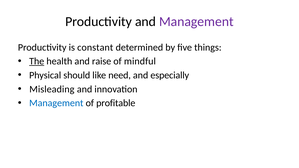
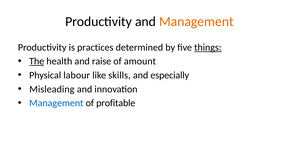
Management colour: purple -> orange (196, 22)
constant: constant -> practices (95, 47)
things underline: none -> present (208, 47)
mindful: mindful -> amount (140, 61)
should: should -> labour (77, 75)
need: need -> skills (119, 75)
